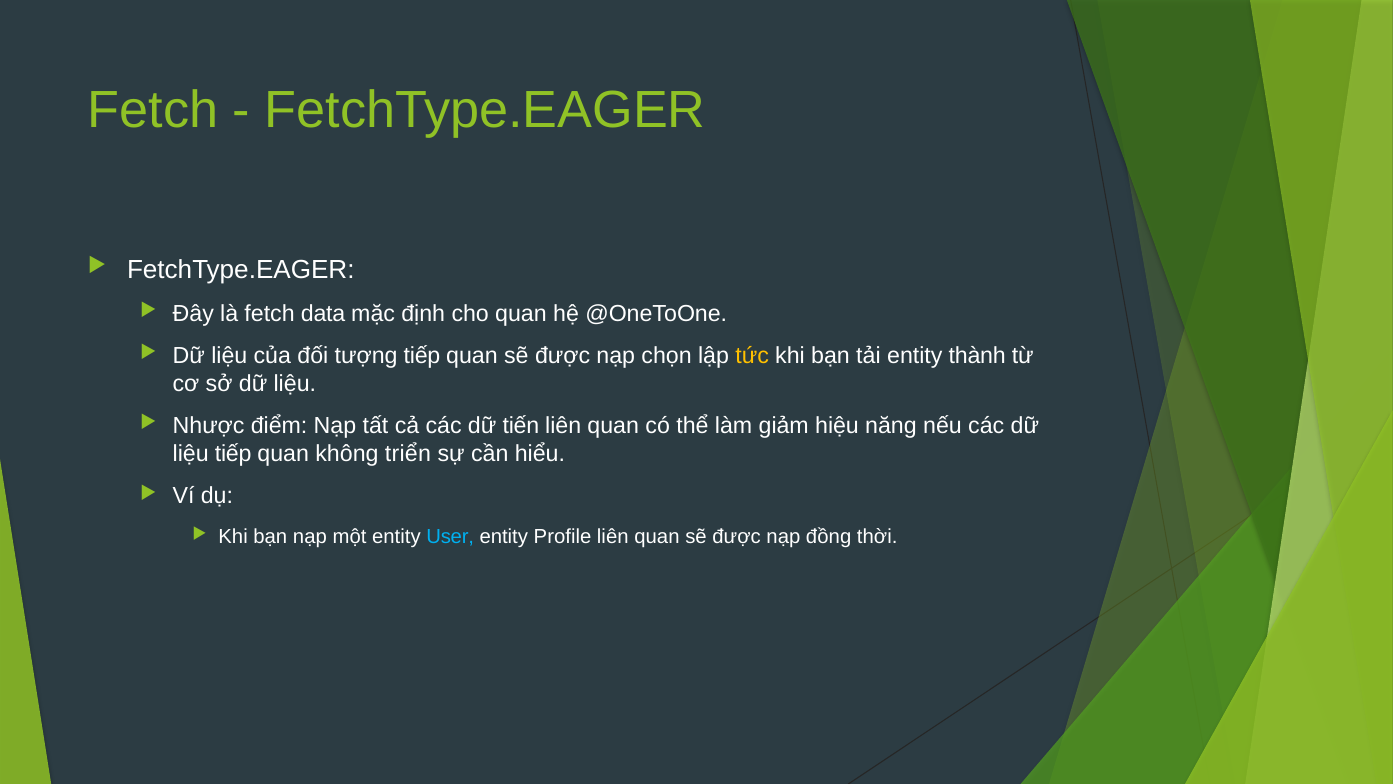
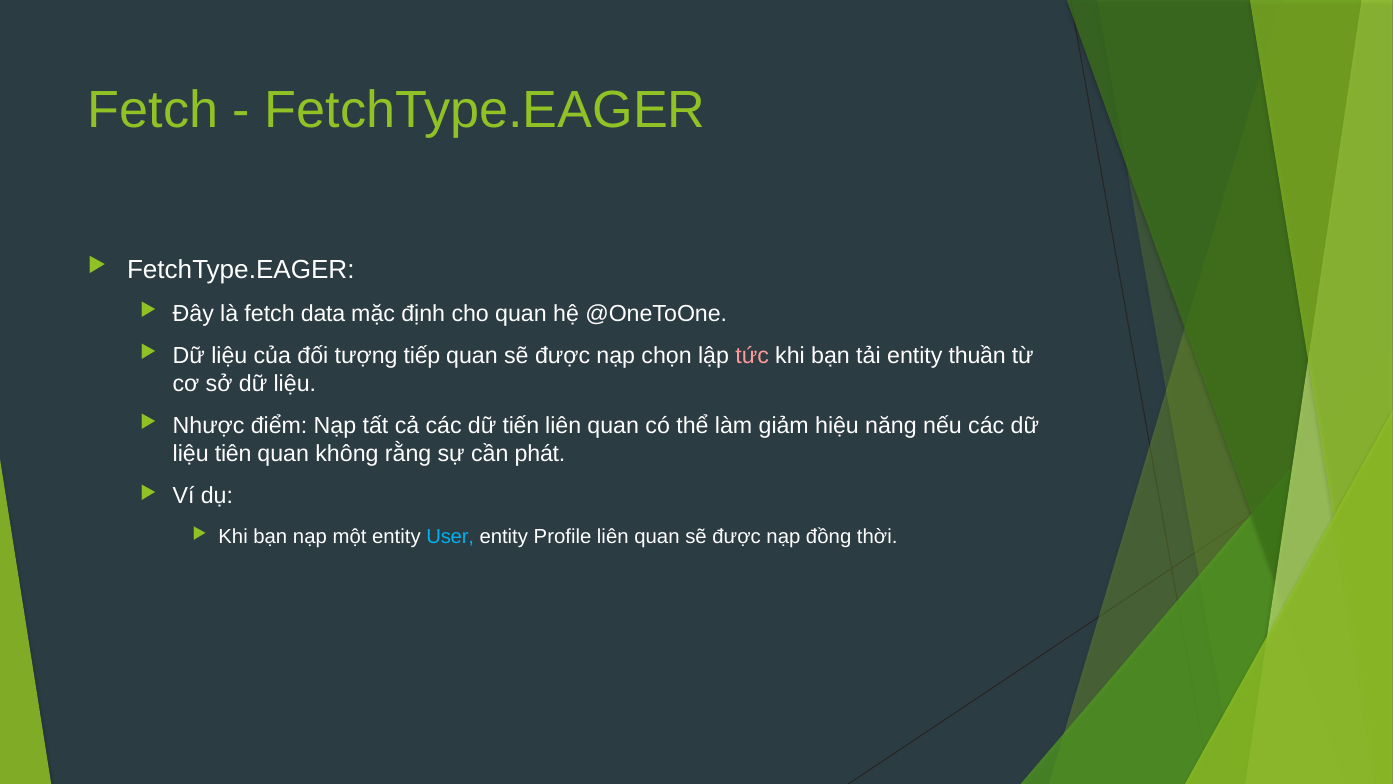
tức colour: yellow -> pink (752, 356)
thành: thành -> thuần (977, 356)
liệu tiếp: tiếp -> tiên (233, 454)
triển: triển -> rằng (408, 454)
hiểu: hiểu -> phát (540, 454)
